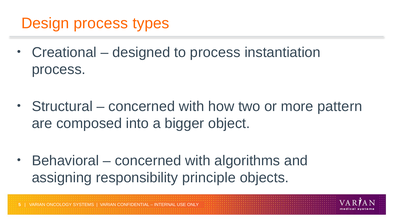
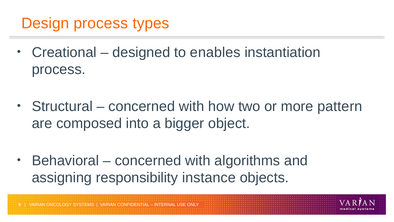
to process: process -> enables (215, 52)
principle: principle -> instance (209, 177)
